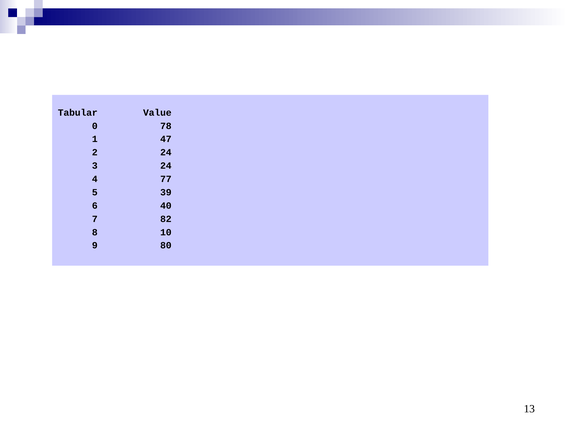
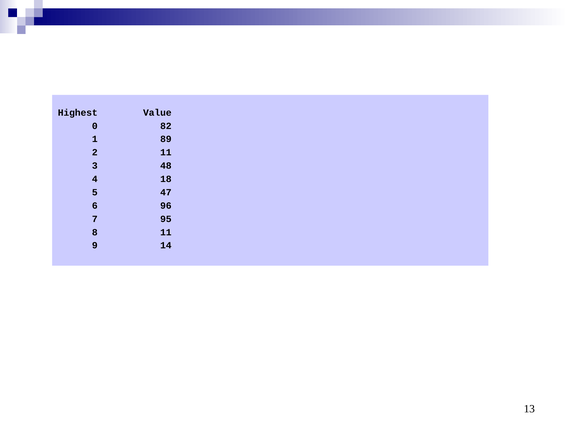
Tabular: Tabular -> Highest (78, 113)
78: 78 -> 82 (166, 126)
47: 47 -> 89 (166, 139)
2 24: 24 -> 11 (166, 152)
3 24: 24 -> 48 (166, 166)
77: 77 -> 18 (166, 179)
39: 39 -> 47 (166, 192)
40: 40 -> 96 (166, 206)
82: 82 -> 95 (166, 219)
8 10: 10 -> 11 (166, 232)
80: 80 -> 14 (166, 245)
